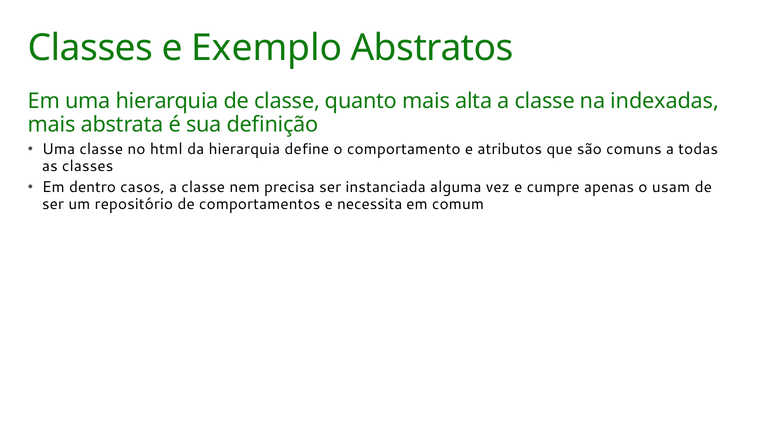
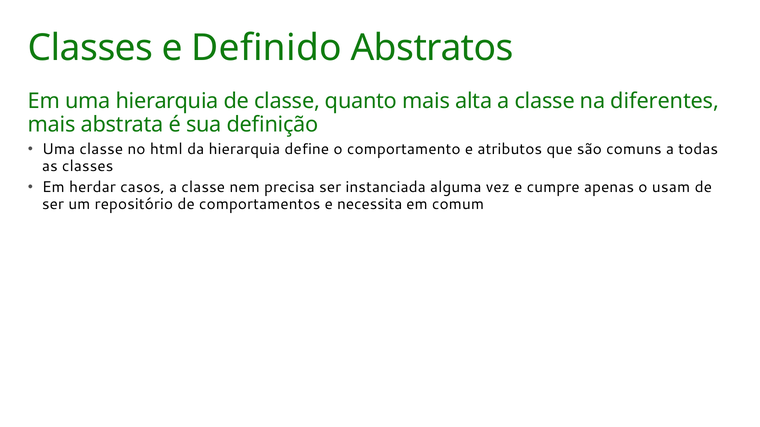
Exemplo: Exemplo -> Definido (267, 48)
indexadas: indexadas -> diferentes (665, 101)
dentro: dentro -> herdar (92, 188)
